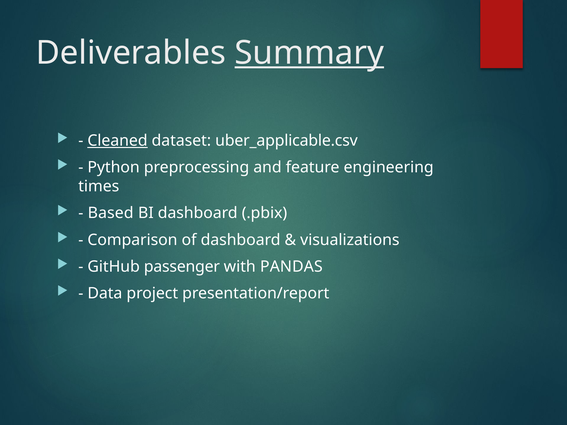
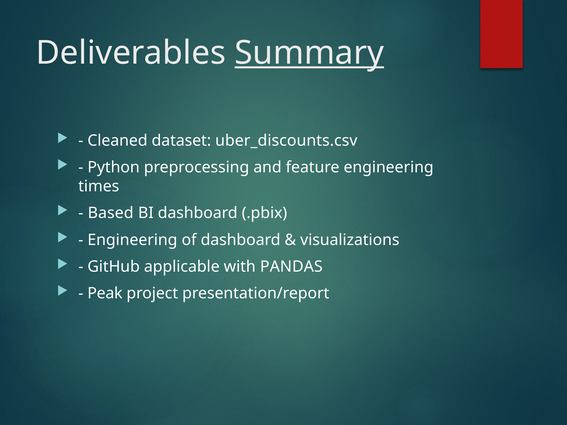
Cleaned underline: present -> none (117, 141)
uber_applicable.csv: uber_applicable.csv -> uber_discounts.csv (286, 141)
Comparison: Comparison -> Engineering (132, 240)
passenger: passenger -> applicable (182, 267)
Data: Data -> Peak (105, 294)
